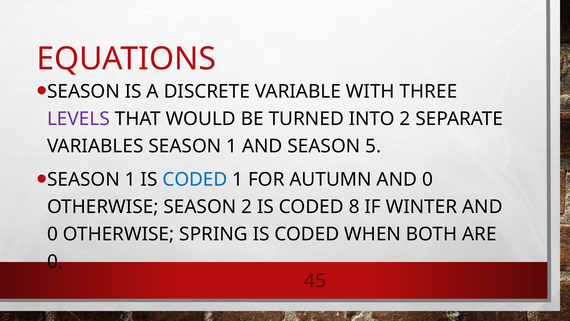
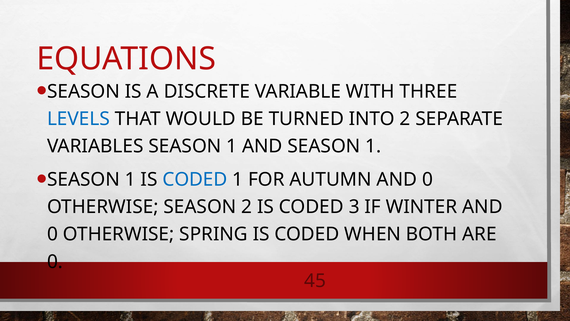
LEVELS colour: purple -> blue (78, 119)
AND SEASON 5: 5 -> 1 (373, 146)
8: 8 -> 3 (354, 207)
